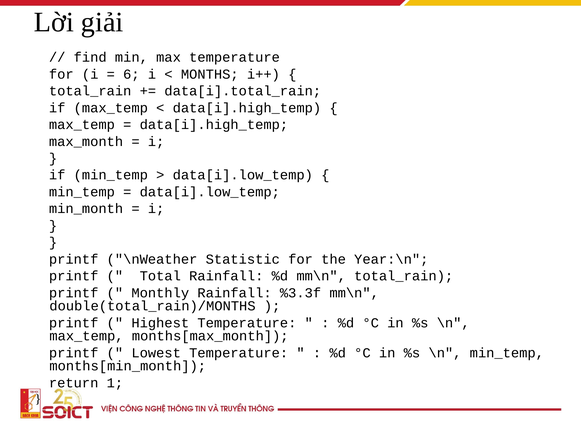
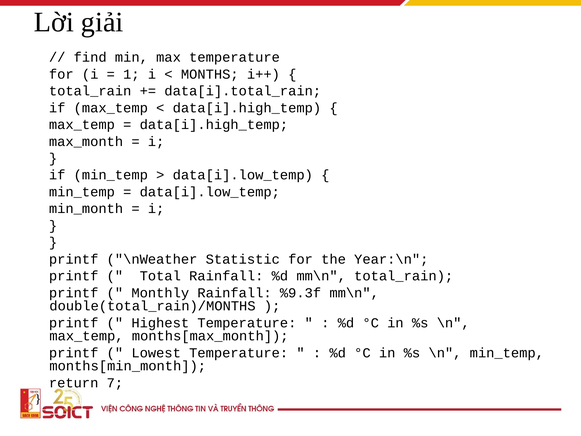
6: 6 -> 1 (131, 74)
%3.3f: %3.3f -> %9.3f (301, 293)
1: 1 -> 7 (115, 383)
